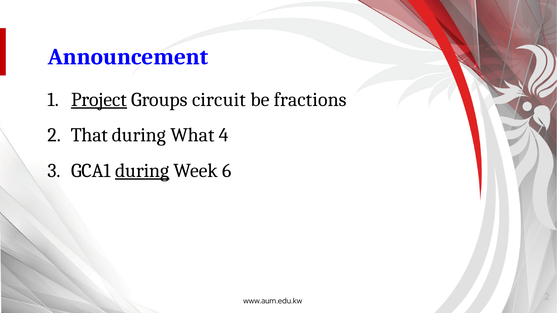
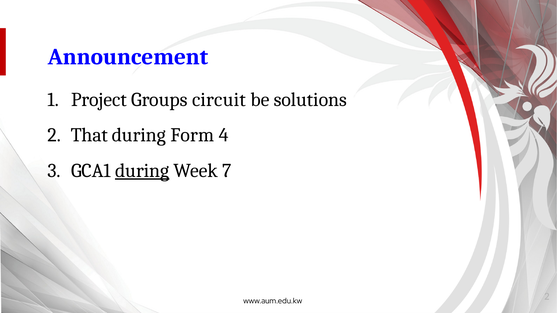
Project underline: present -> none (99, 100)
fractions: fractions -> solutions (310, 100)
What: What -> Form (192, 135)
6: 6 -> 7 (227, 171)
